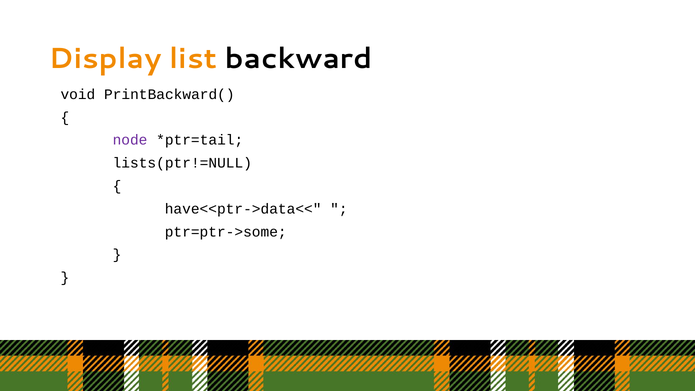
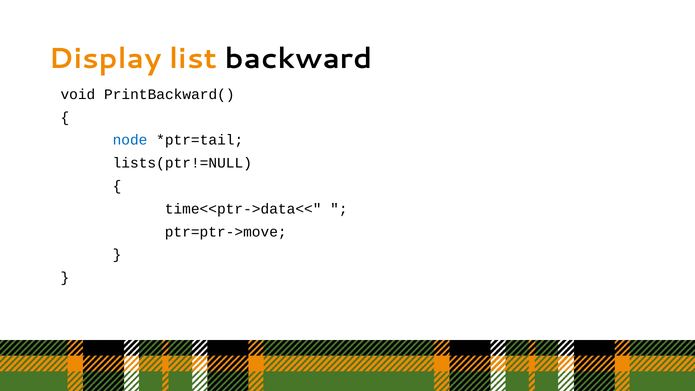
node colour: purple -> blue (130, 140)
have<<ptr->data<<: have<<ptr->data<< -> time<<ptr->data<< (243, 209)
ptr=ptr->some: ptr=ptr->some -> ptr=ptr->move (226, 232)
